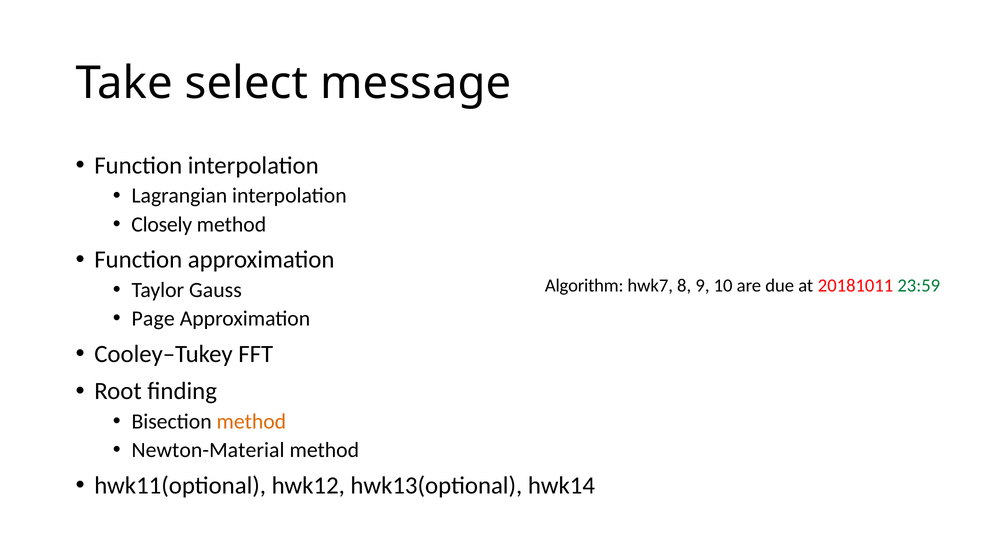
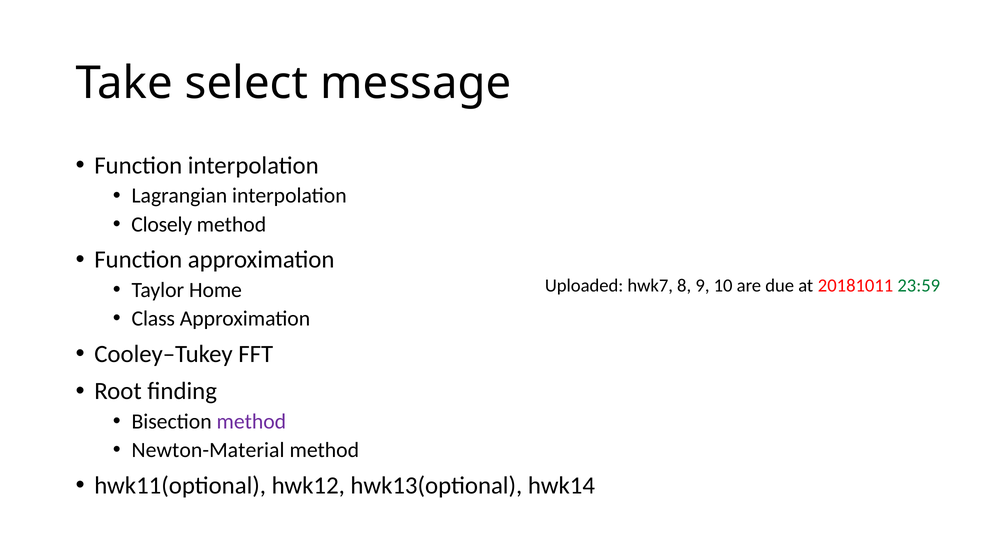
Algorithm: Algorithm -> Uploaded (584, 286)
Gauss: Gauss -> Home (216, 290)
Page: Page -> Class (153, 319)
method colour: orange -> purple (251, 422)
